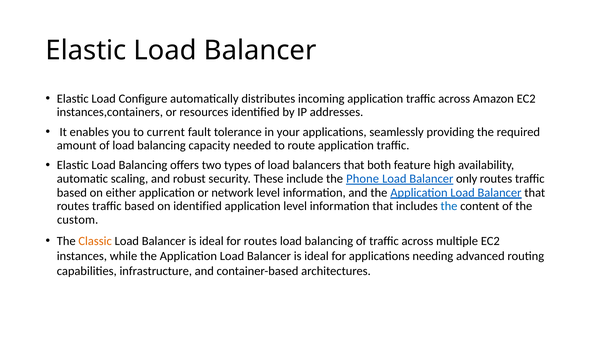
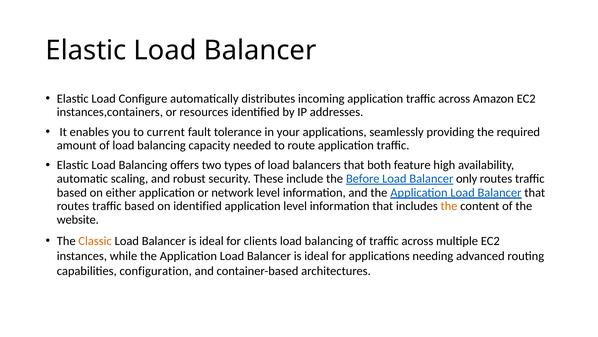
Phone: Phone -> Before (363, 178)
the colour: blue -> orange (449, 206)
custom: custom -> website (78, 219)
for routes: routes -> clients (260, 241)
infrastructure: infrastructure -> configuration (156, 271)
